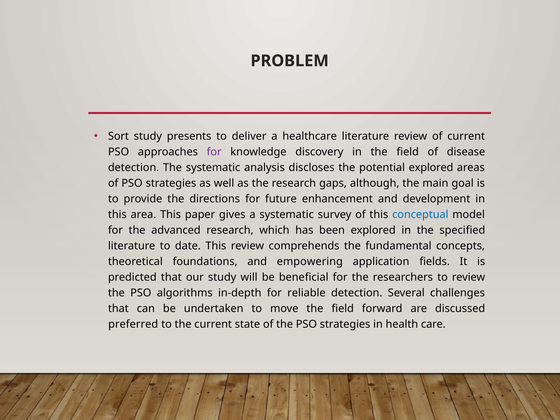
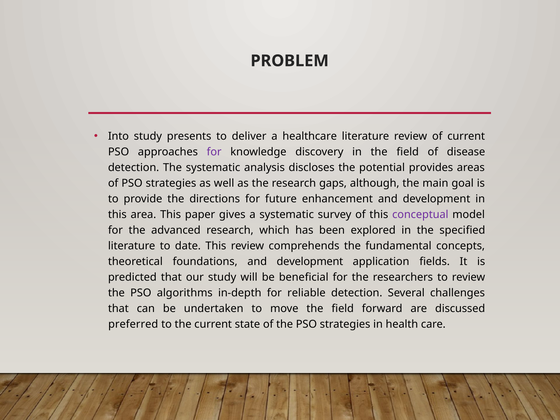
Sort: Sort -> Into (118, 136)
potential explored: explored -> provides (431, 167)
conceptual colour: blue -> purple (420, 215)
foundations and empowering: empowering -> development (310, 262)
